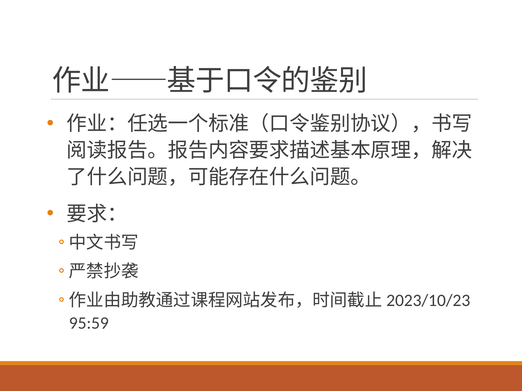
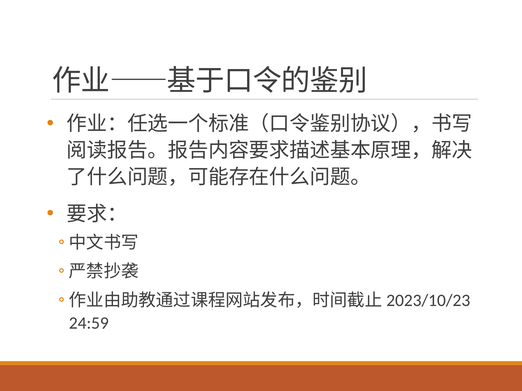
95:59: 95:59 -> 24:59 (89, 324)
